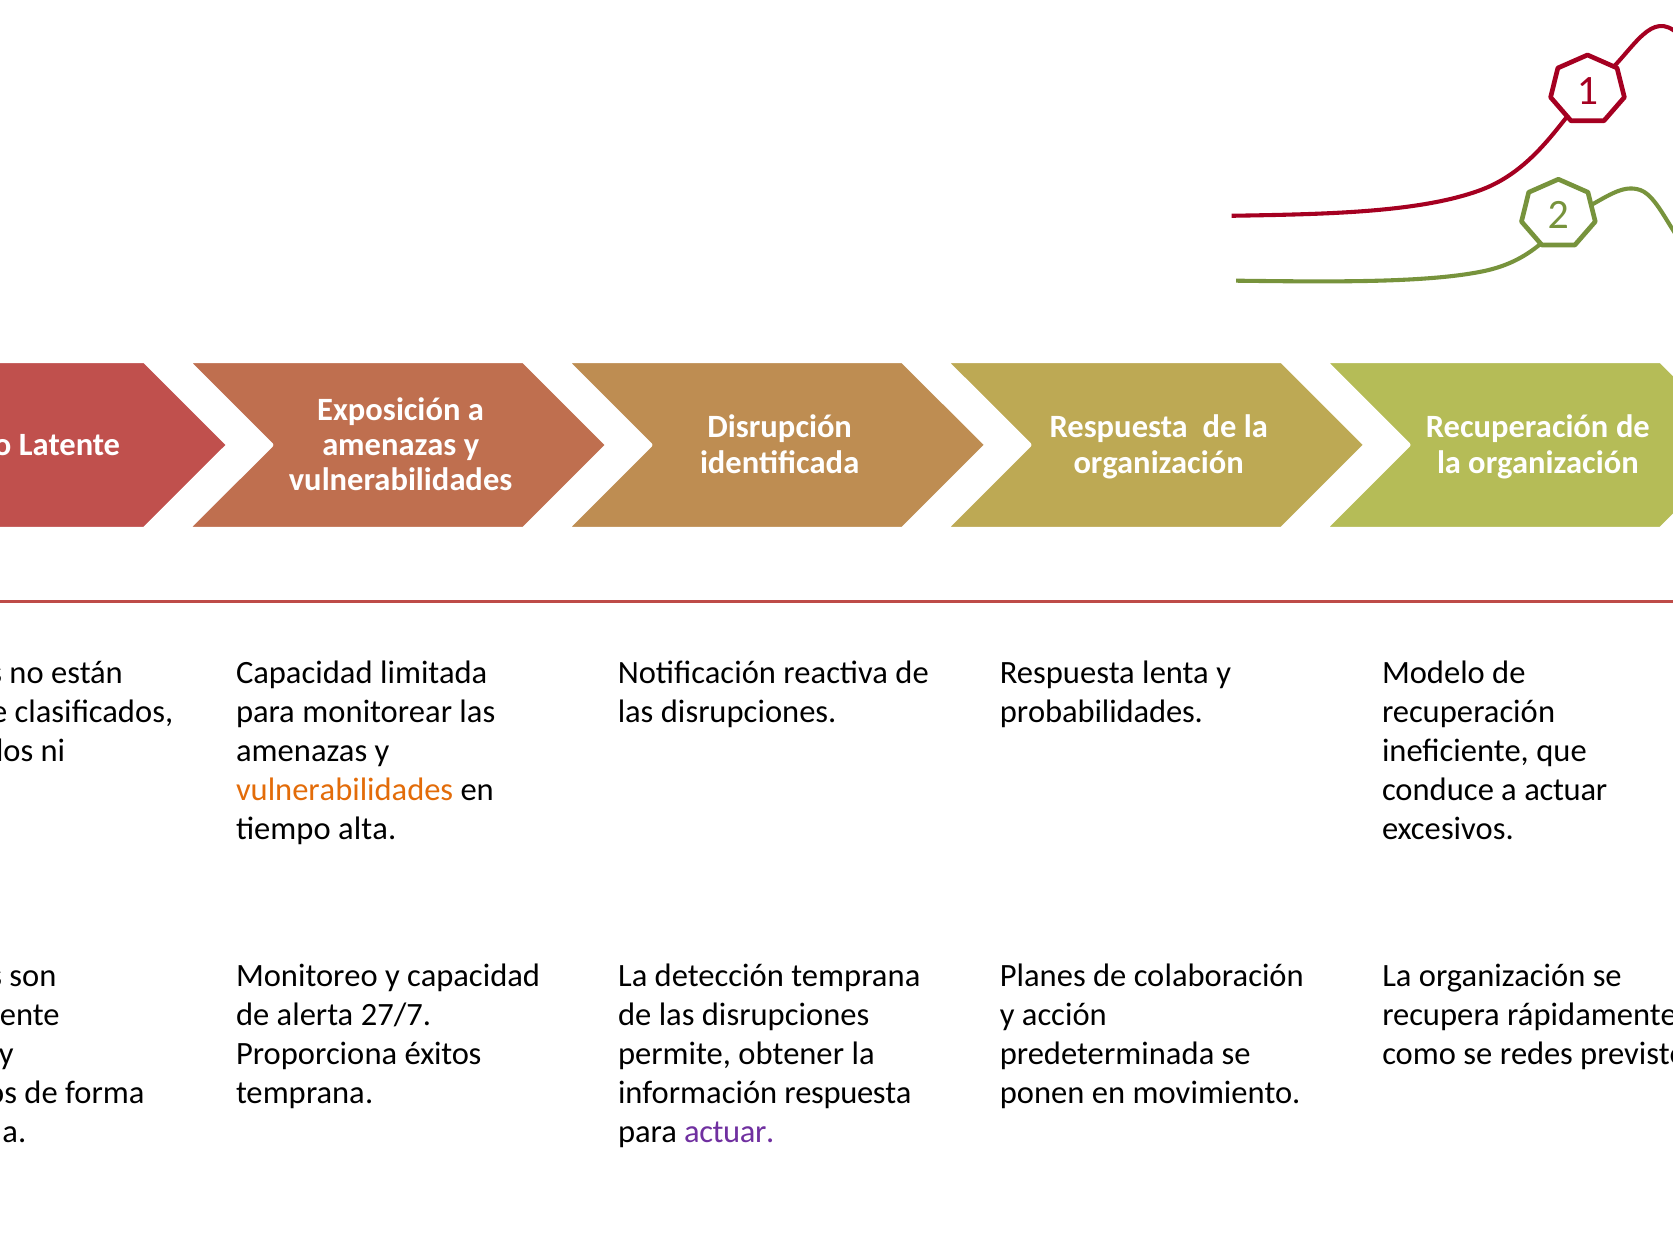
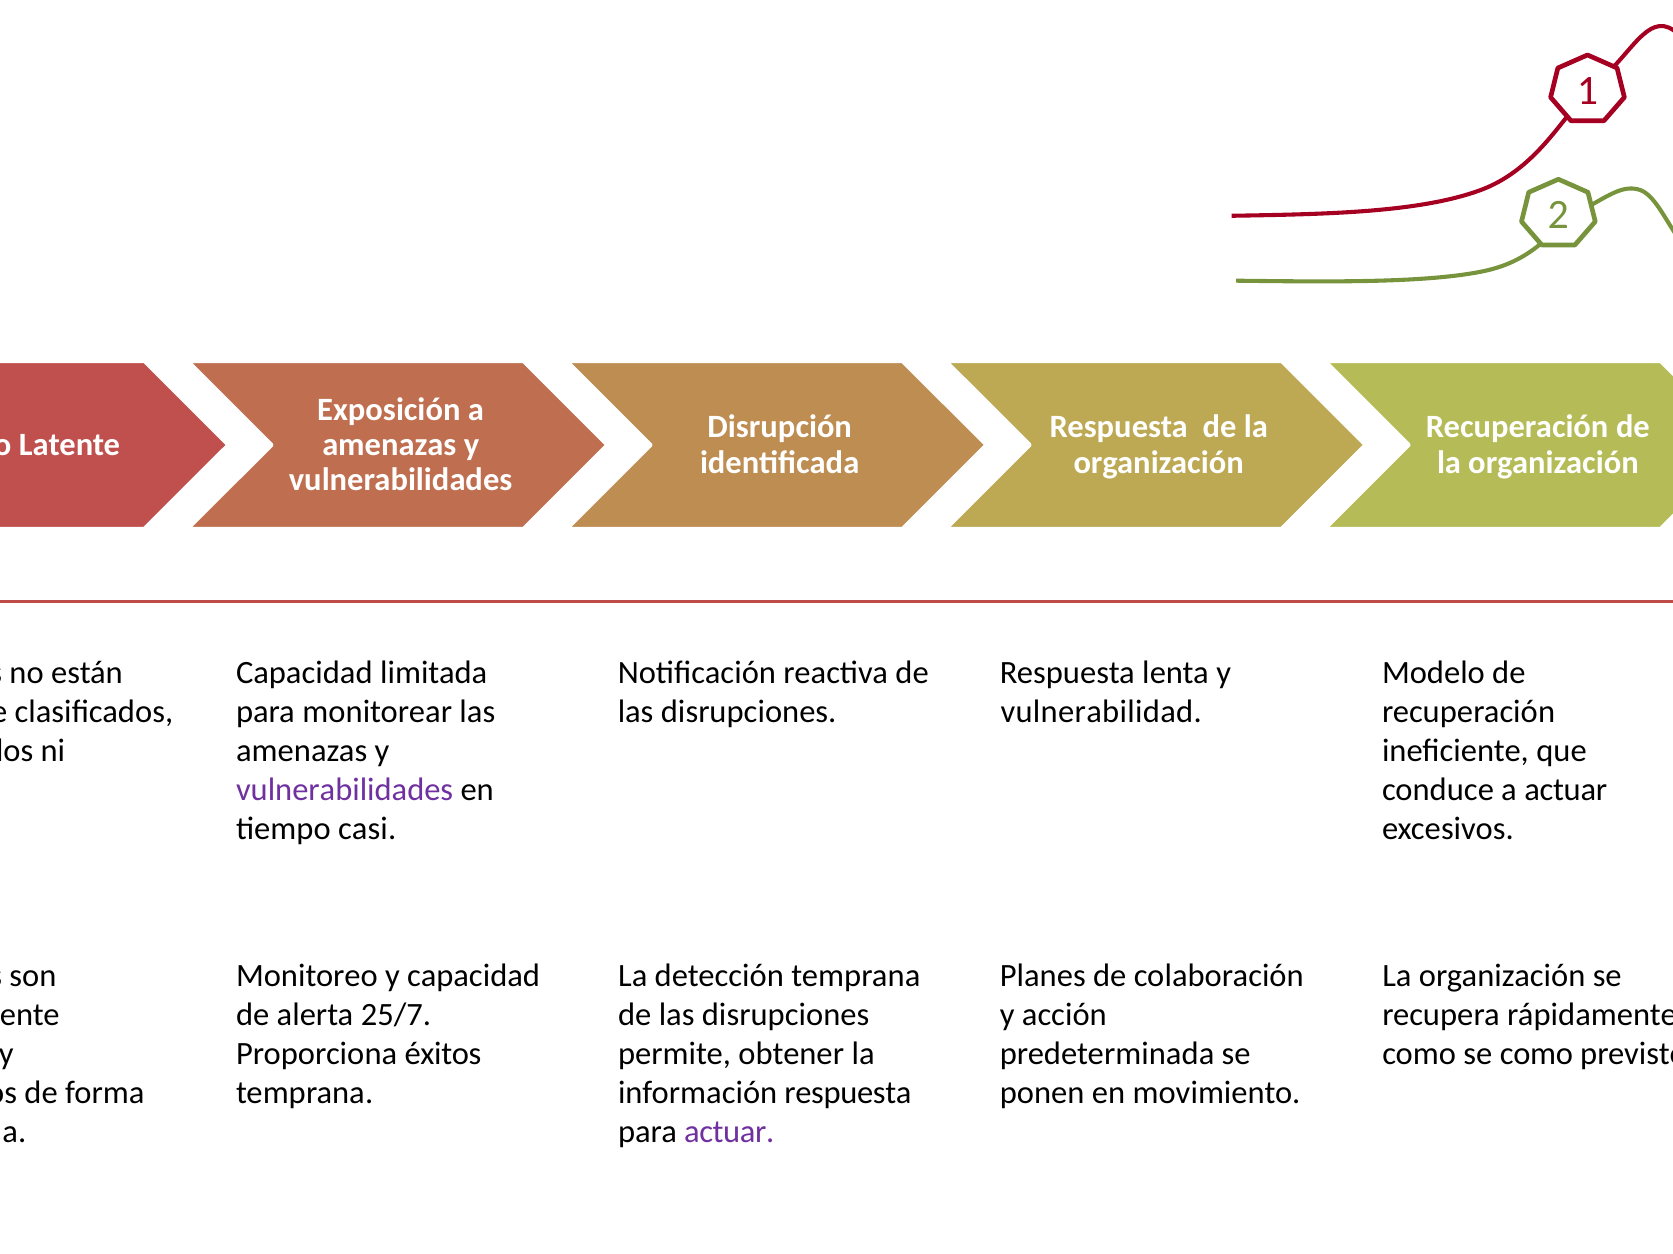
probabilidades: probabilidades -> vulnerabilidad (1101, 712)
vulnerabilidades colour: orange -> purple (345, 790)
alta: alta -> casi (367, 829)
27/7: 27/7 -> 25/7 (396, 1015)
se redes: redes -> como (1536, 1054)
